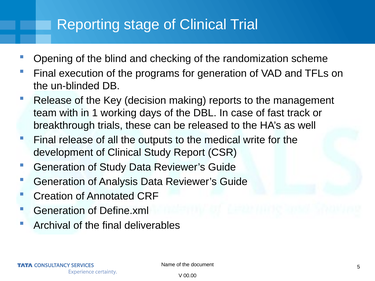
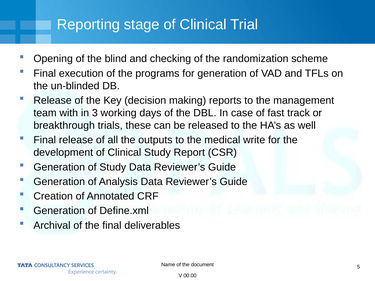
1: 1 -> 3 (95, 113)
